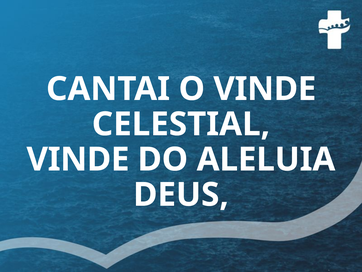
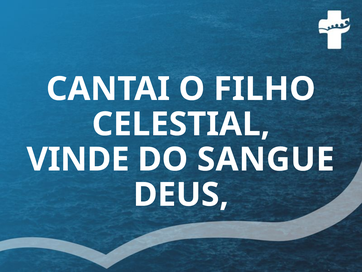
O VINDE: VINDE -> FILHO (265, 89)
ALELUIA: ALELUIA -> SANGUE (266, 159)
